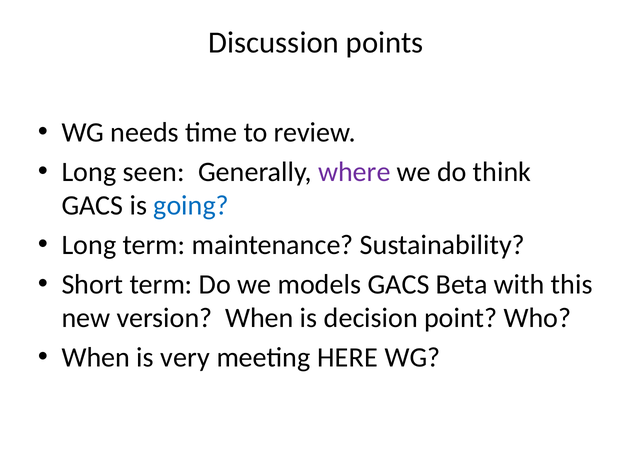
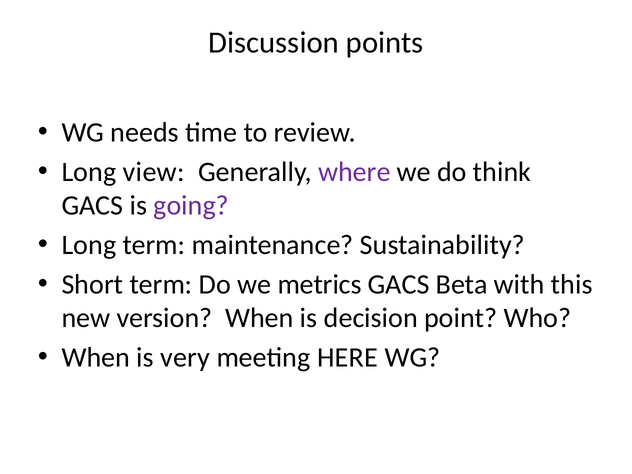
seen: seen -> view (154, 172)
going colour: blue -> purple (191, 206)
models: models -> metrics (320, 284)
